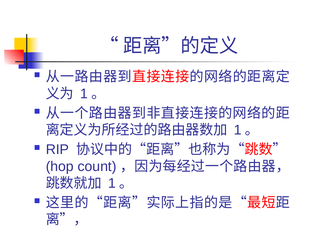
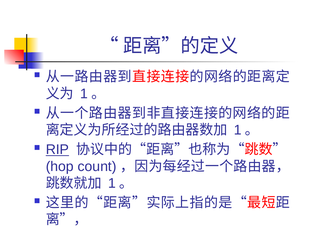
RIP underline: none -> present (57, 149)
